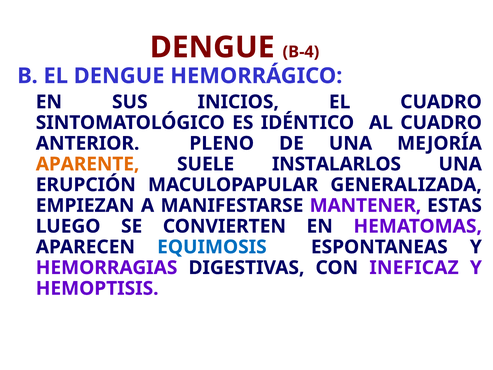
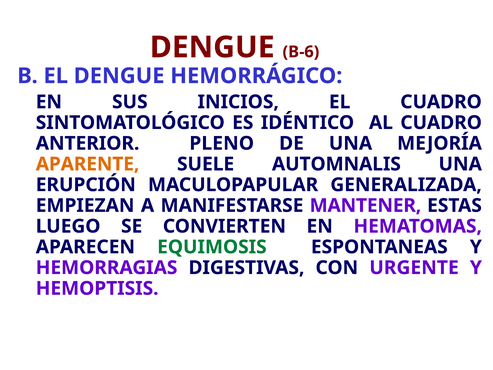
B-4: B-4 -> B-6 (301, 52)
INSTALARLOS: INSTALARLOS -> AUTOMNALIS (336, 164)
EQUIMOSIS colour: blue -> green (212, 247)
INEFICAZ: INEFICAZ -> URGENTE (414, 268)
